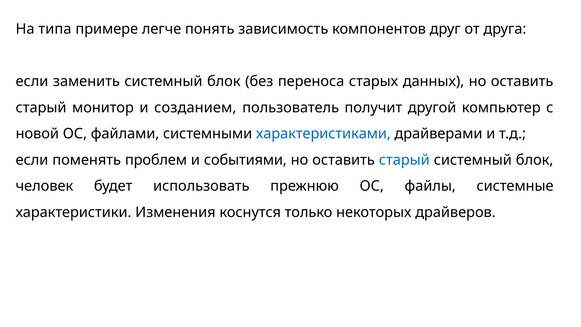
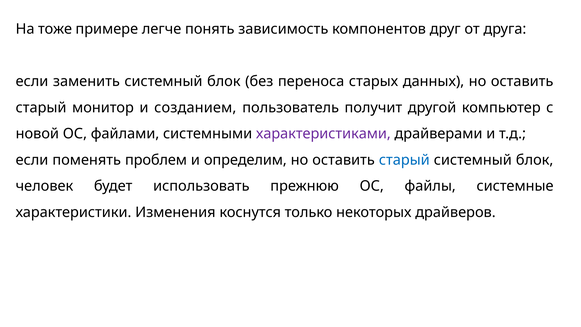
типа: типа -> тоже (55, 29)
характеристиками colour: blue -> purple (323, 134)
событиями: событиями -> определим (245, 160)
